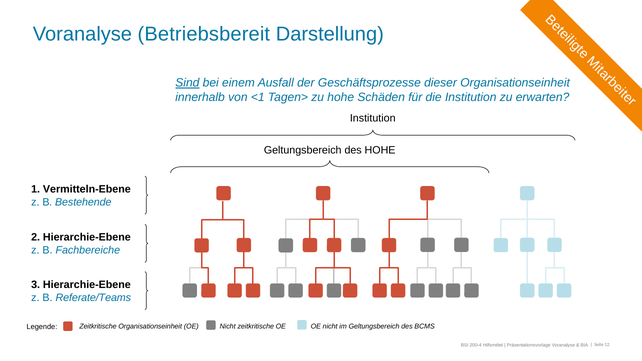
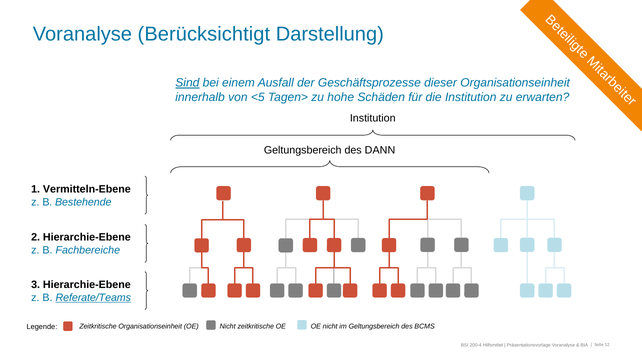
Betriebsbereit: Betriebsbereit -> Berücksichtigt (204, 34)
<1: <1 -> <5 (258, 97)
des HOHE: HOHE -> DANN (380, 150)
Referate/Teams underline: none -> present (93, 298)
